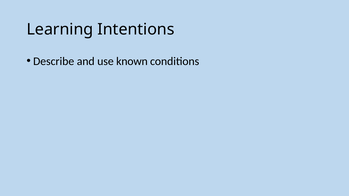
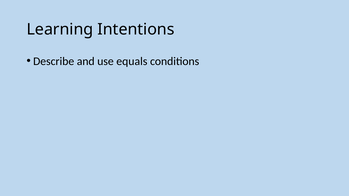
known: known -> equals (132, 61)
